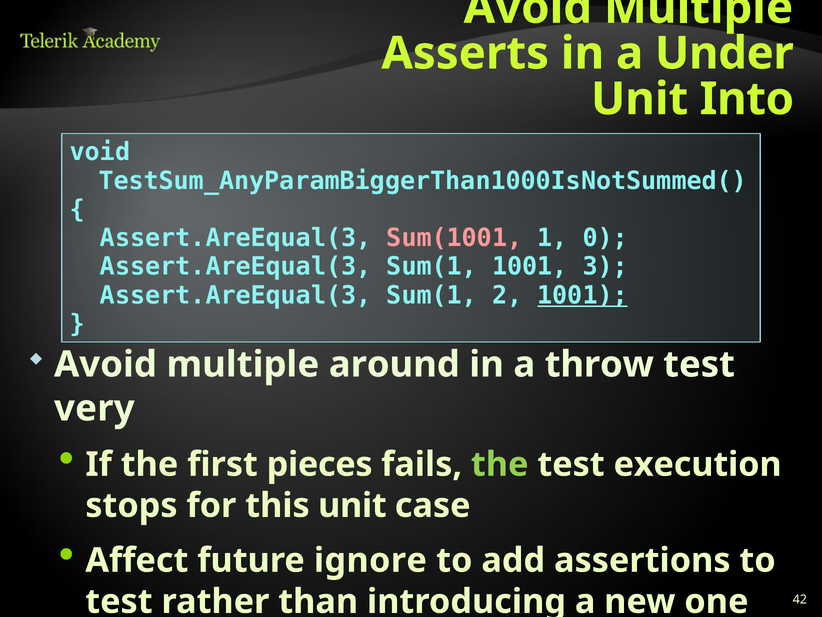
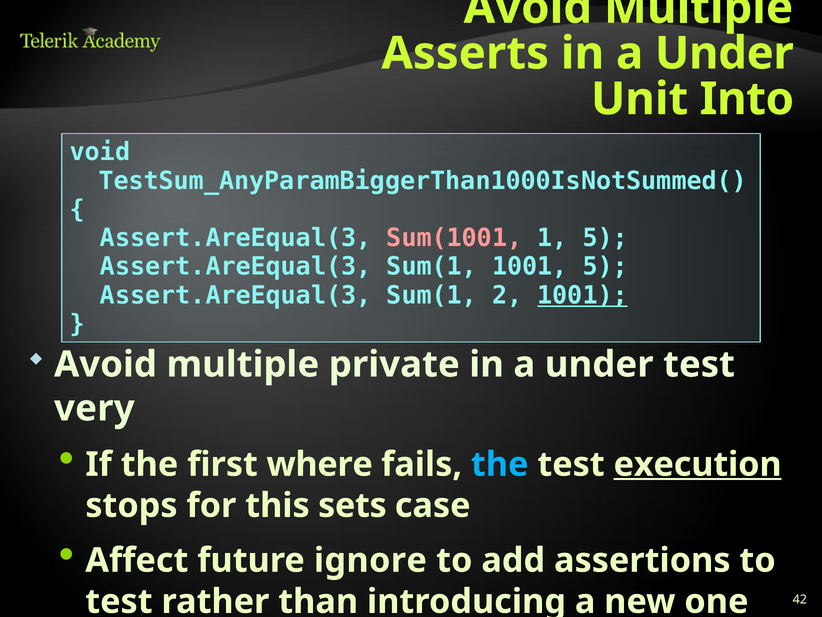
1 0: 0 -> 5 (605, 238)
1001 3: 3 -> 5 (605, 266)
around: around -> private (394, 364)
throw: throw -> under (599, 364)
pieces: pieces -> where (320, 464)
the colour: light green -> light blue (500, 464)
execution underline: none -> present (698, 464)
this unit: unit -> sets (352, 505)
